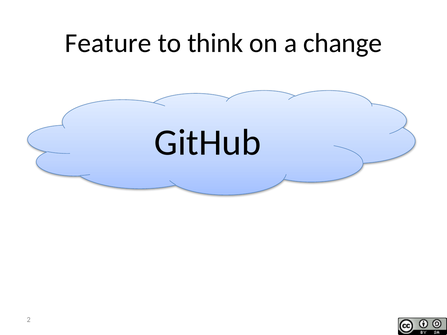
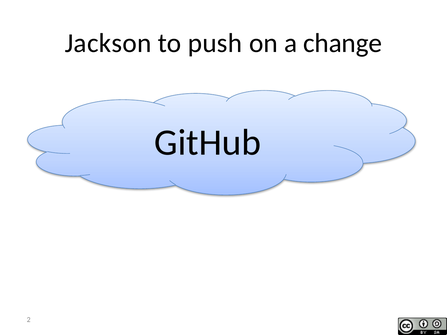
Feature: Feature -> Jackson (108, 43)
think: think -> push (215, 43)
